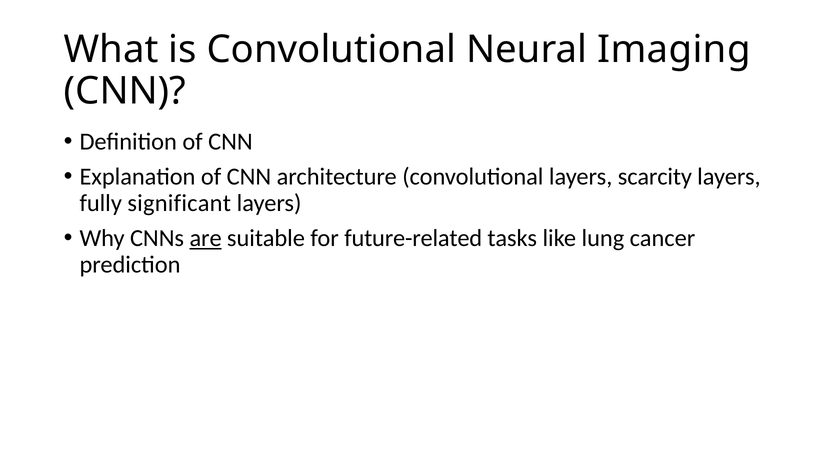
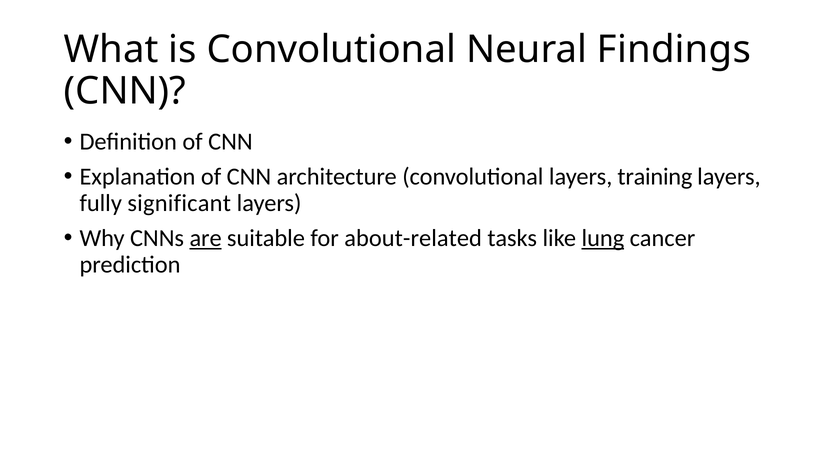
Imaging: Imaging -> Findings (674, 50)
scarcity: scarcity -> training (655, 177)
future-related: future-related -> about-related (413, 238)
lung underline: none -> present (603, 238)
